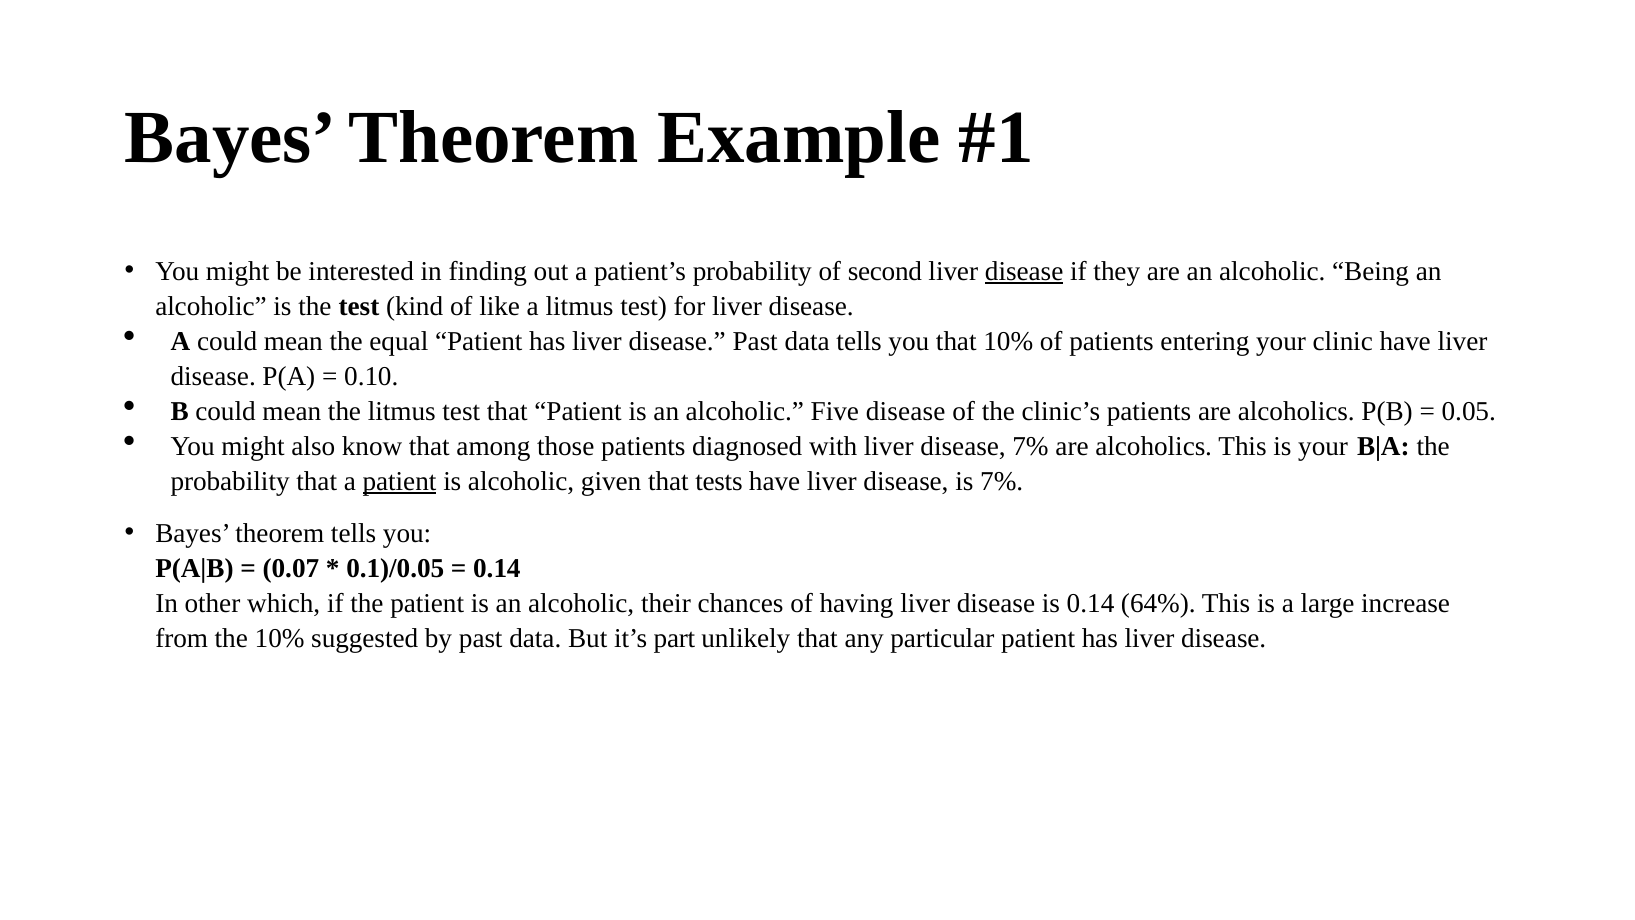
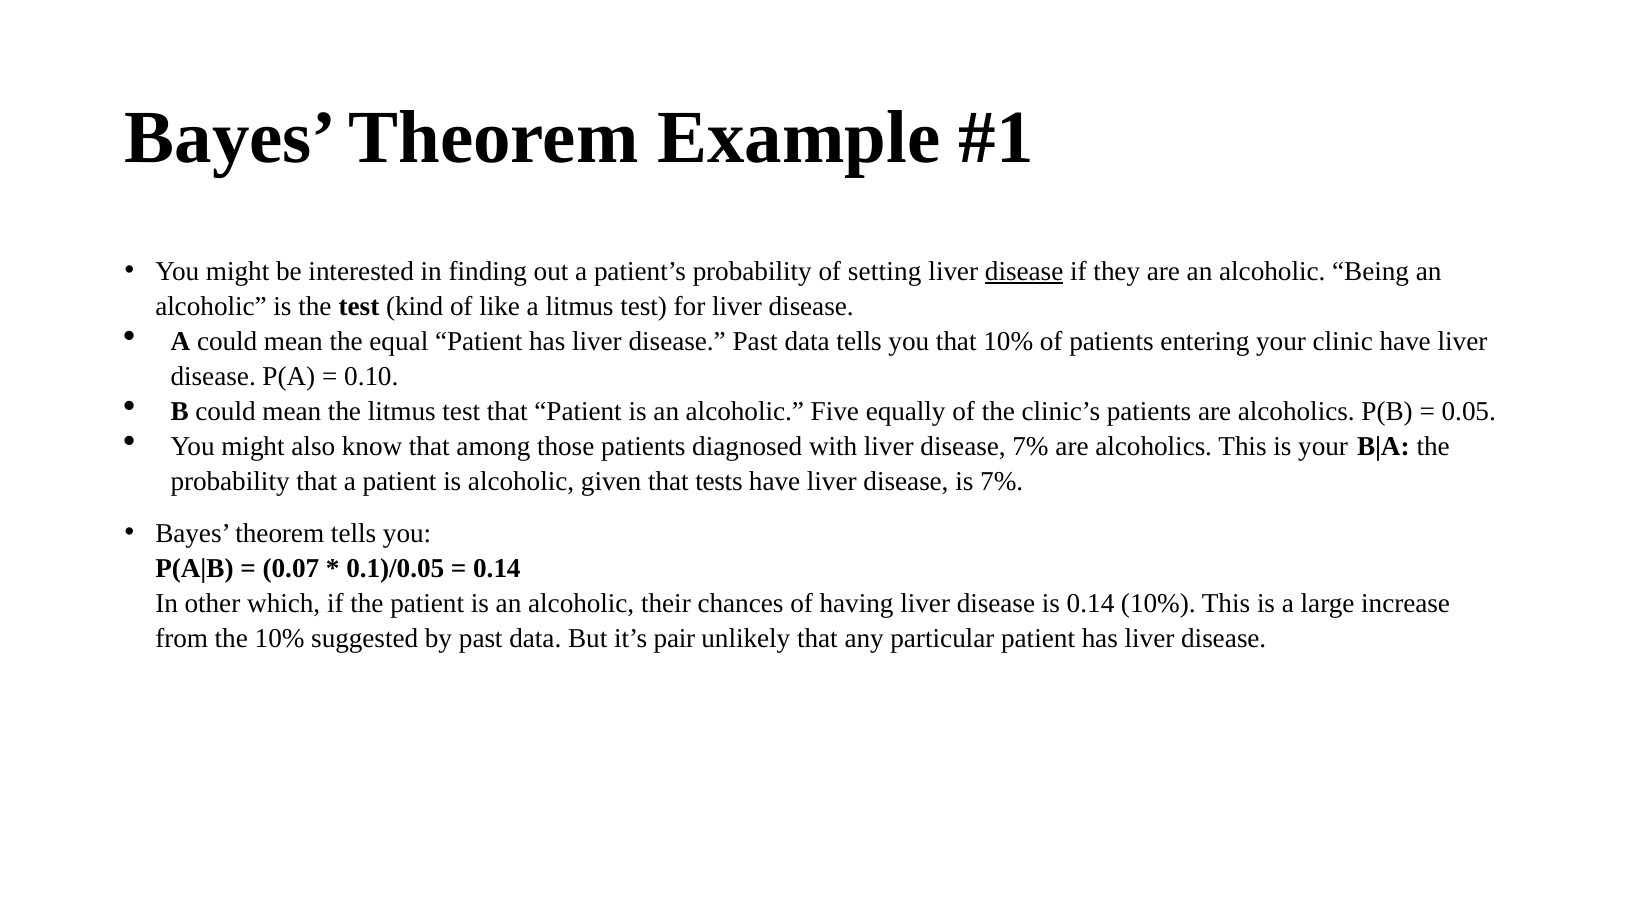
second: second -> setting (885, 271)
Five disease: disease -> equally (906, 411)
patient underline: present -> none (399, 481)
0.14 64%: 64% -> 10% (1158, 603)
part: part -> pair (674, 638)
